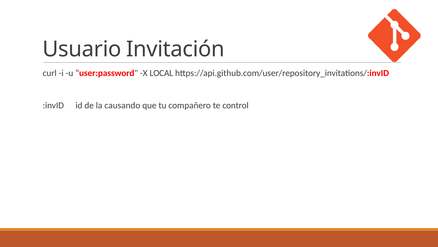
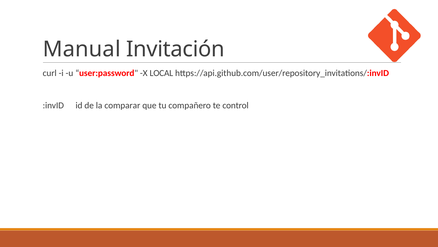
Usuario: Usuario -> Manual (82, 49)
causando: causando -> comparar (122, 105)
